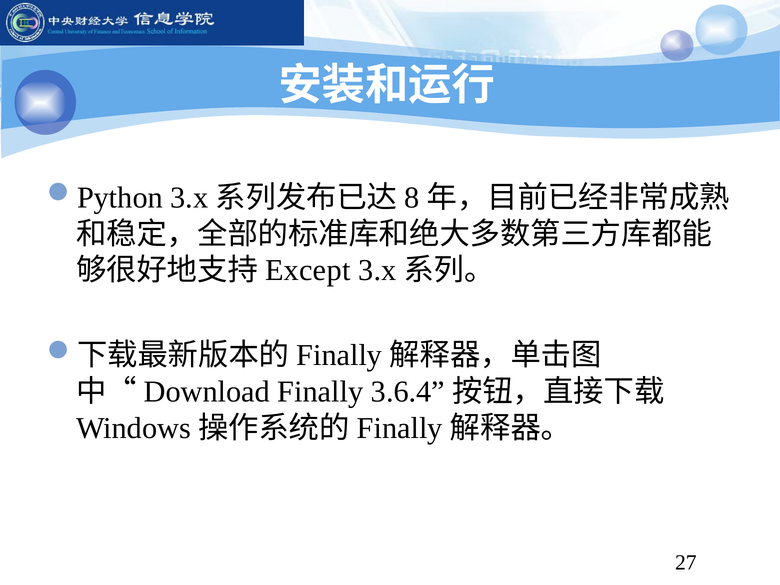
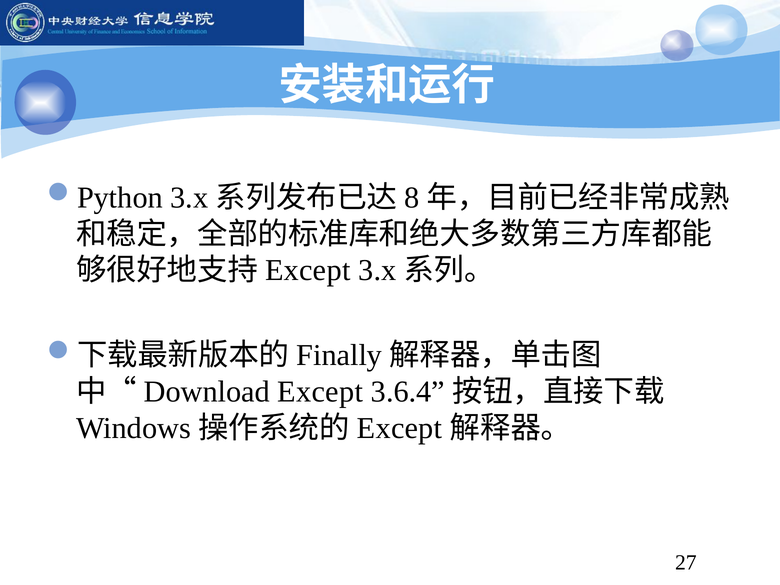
Finally: Finally -> Except (320, 392)
Finally: Finally -> Except (400, 428)
